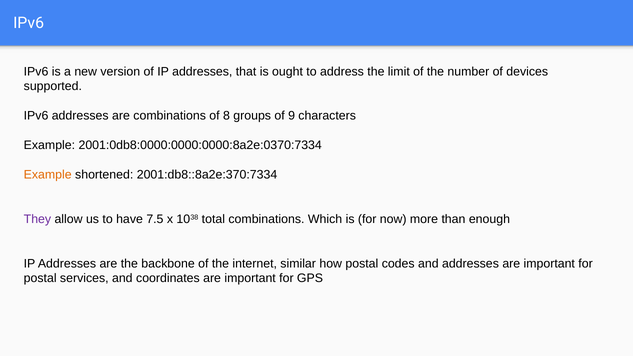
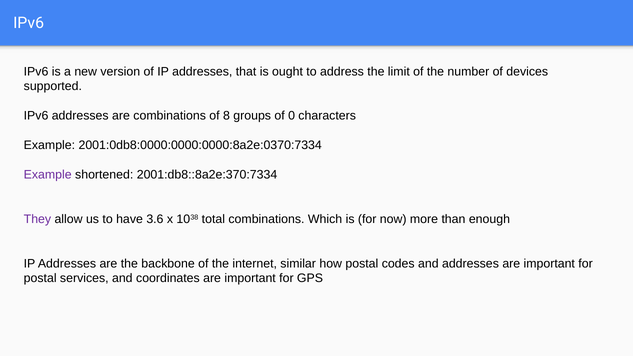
9: 9 -> 0 (292, 116)
Example colour: orange -> purple (48, 175)
7.5: 7.5 -> 3.6 (155, 219)
